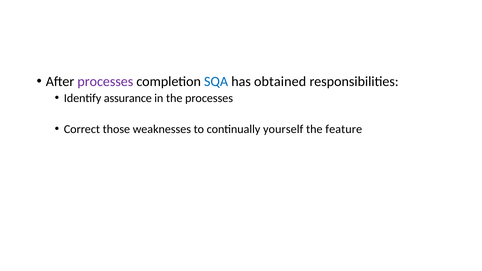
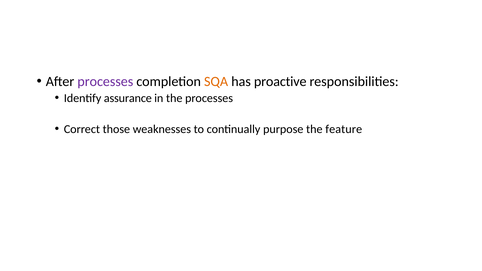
SQA colour: blue -> orange (216, 81)
obtained: obtained -> proactive (280, 81)
yourself: yourself -> purpose (283, 129)
